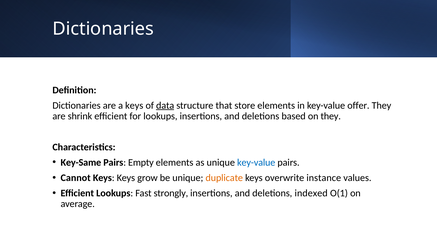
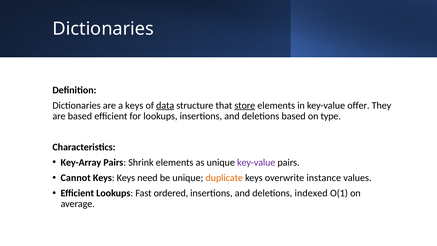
store underline: none -> present (245, 105)
are shrink: shrink -> based (80, 116)
on they: they -> type (331, 116)
Key-Same: Key-Same -> Key-Array (81, 162)
Empty: Empty -> Shrink (141, 162)
key-value colour: blue -> purple (256, 162)
grow: grow -> need (147, 178)
strongly: strongly -> ordered (171, 193)
